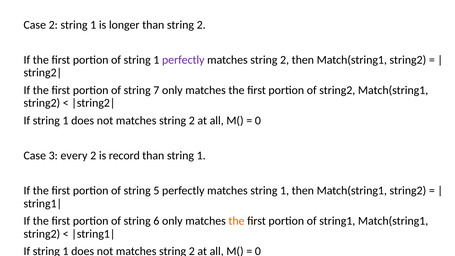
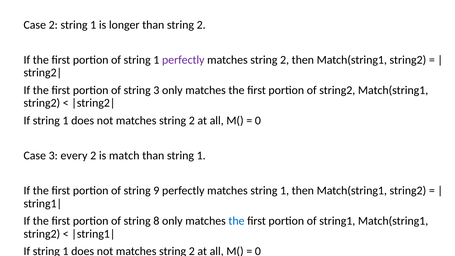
string 7: 7 -> 3 (156, 90)
record: record -> match (124, 156)
5: 5 -> 9 (156, 191)
6: 6 -> 8 (156, 221)
the colour: orange -> blue (236, 221)
